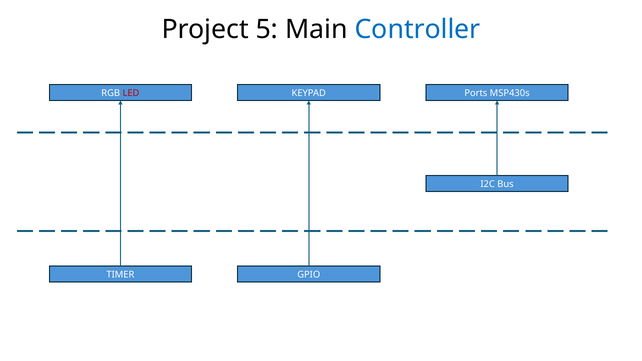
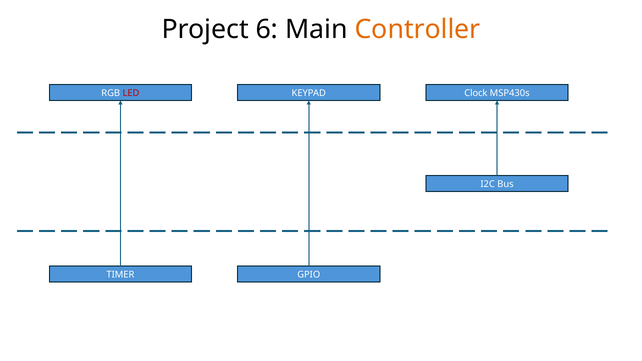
5: 5 -> 6 (267, 29)
Controller colour: blue -> orange (418, 29)
Ports: Ports -> Clock (476, 93)
